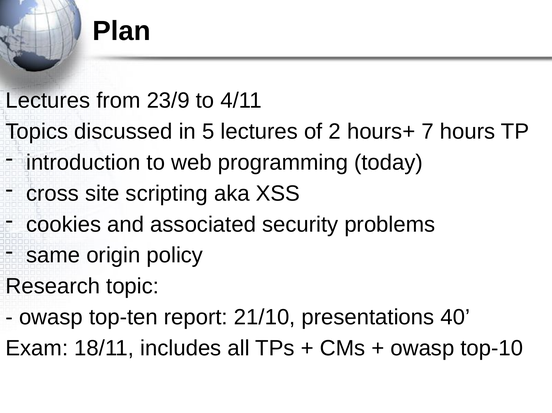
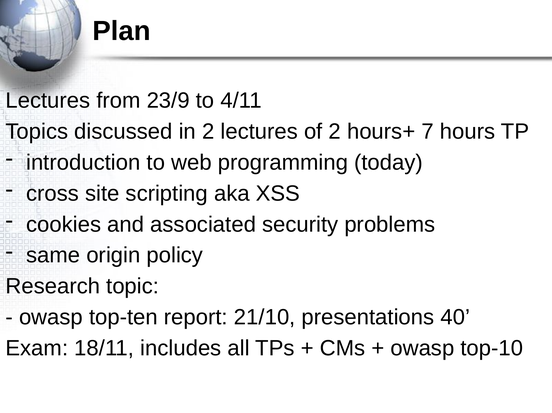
in 5: 5 -> 2 (208, 131)
